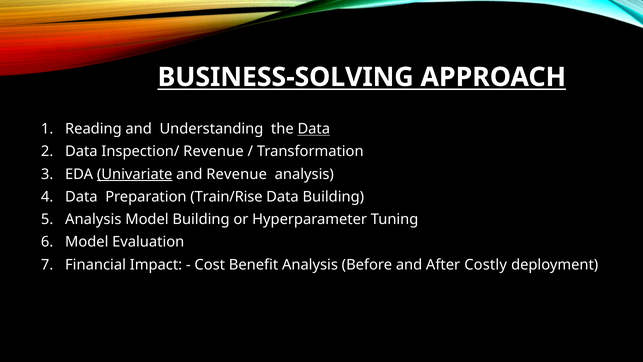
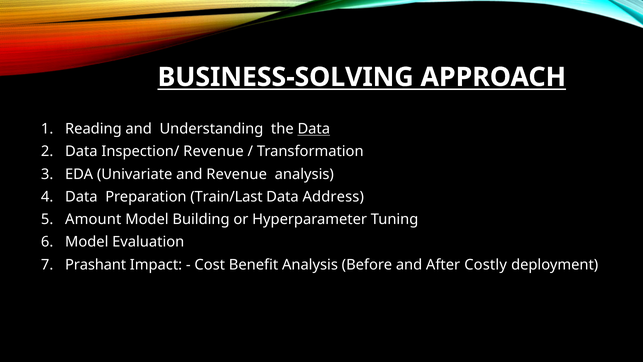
Univariate underline: present -> none (135, 174)
Train/Rise: Train/Rise -> Train/Last (226, 197)
Data Building: Building -> Address (333, 197)
Analysis: Analysis -> Amount (93, 219)
Financial: Financial -> Prashant (96, 265)
